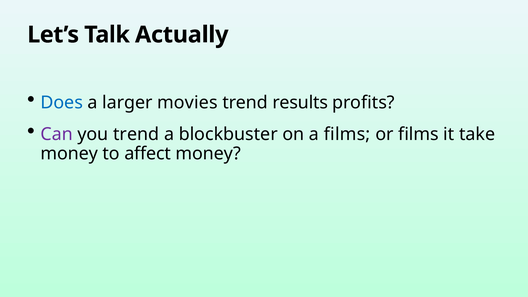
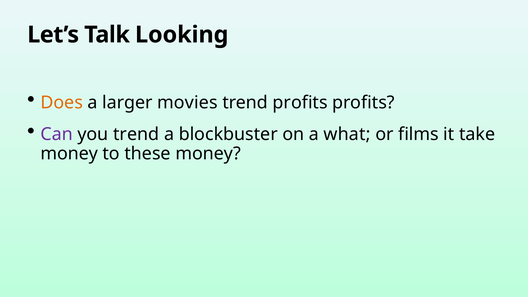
Actually: Actually -> Looking (182, 35)
Does colour: blue -> orange (62, 103)
trend results: results -> profits (300, 103)
a films: films -> what (347, 134)
affect: affect -> these (148, 154)
